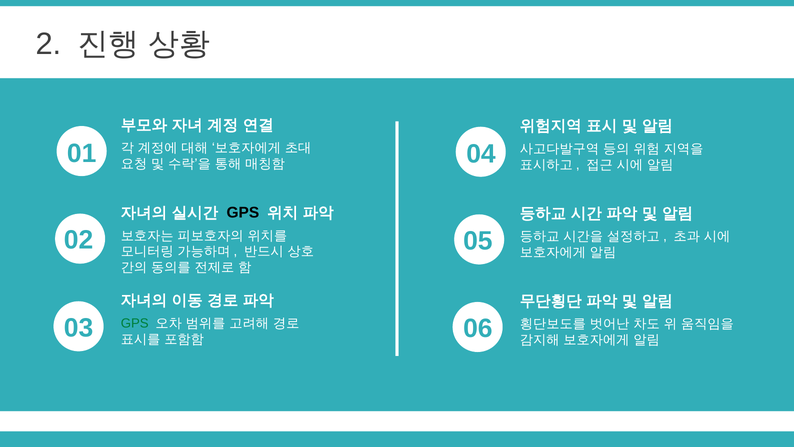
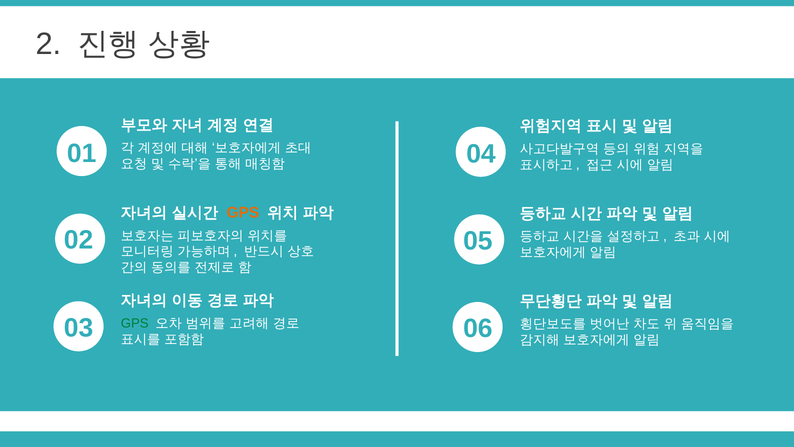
GPS colour: black -> orange (243, 212)
